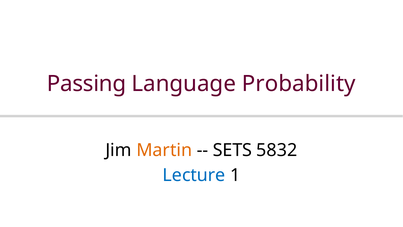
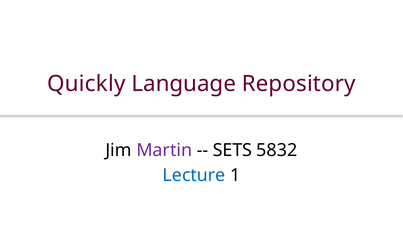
Passing: Passing -> Quickly (86, 84)
Probability: Probability -> Repository (299, 84)
Martin colour: orange -> purple (164, 150)
